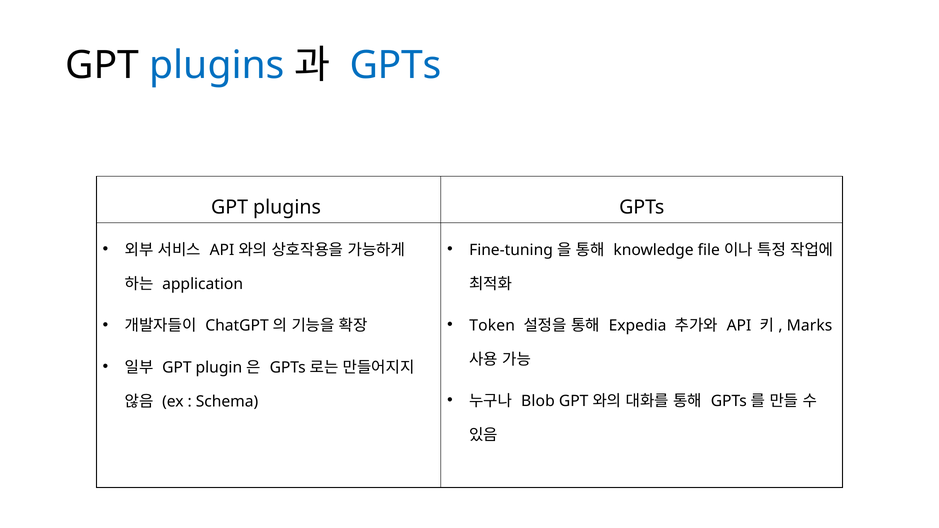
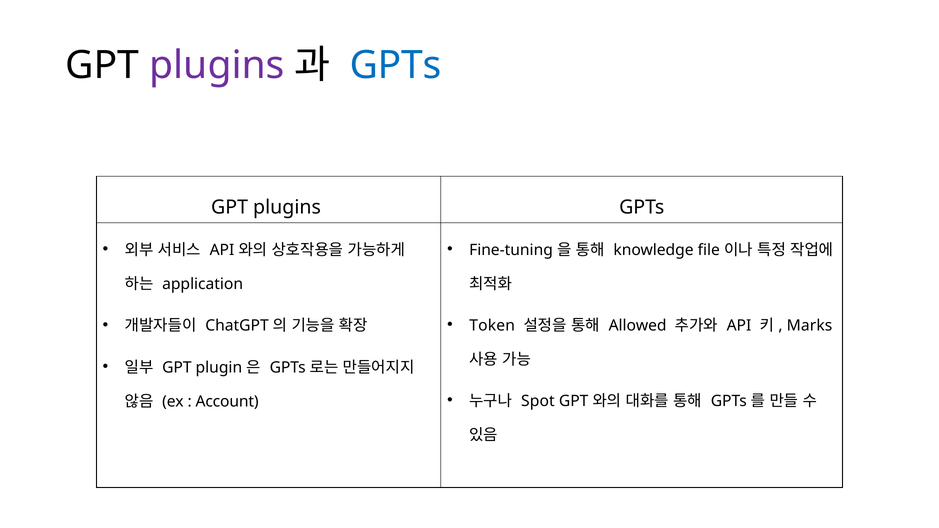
plugins colour: blue -> purple (217, 66)
Expedia: Expedia -> Allowed (638, 326)
Blob: Blob -> Spot (538, 401)
Schema: Schema -> Account (227, 402)
